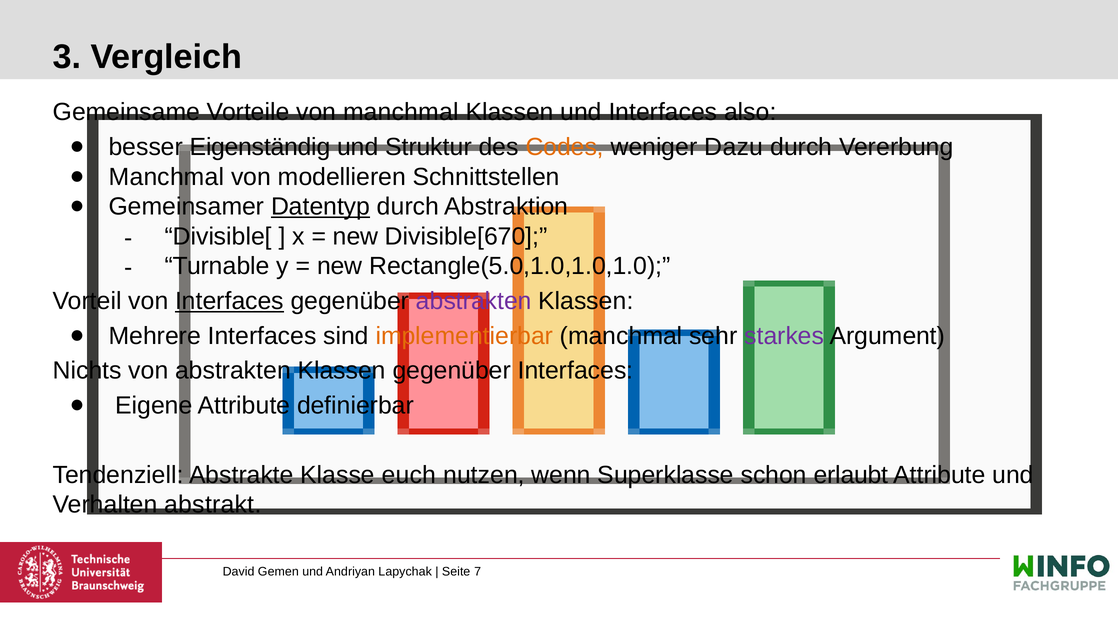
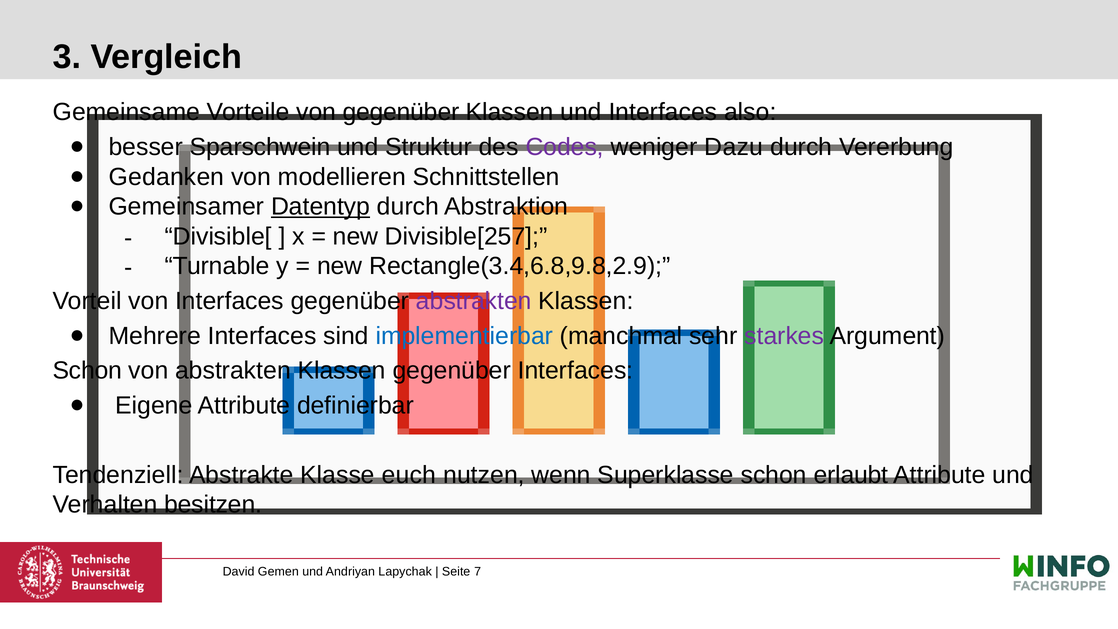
von manchmal: manchmal -> gegenüber (401, 112)
Eigenständig: Eigenständig -> Sparschwein (260, 147)
Codes colour: orange -> purple (565, 147)
Manchmal: Manchmal -> Gedanken (167, 177)
Divisible[670: Divisible[670 -> Divisible[257 (466, 236)
Rectangle(5.0,1.0,1.0,1.0: Rectangle(5.0,1.0,1.0,1.0 -> Rectangle(3.4,6.8,9.8,2.9 (520, 266)
Interfaces underline: present -> none (229, 301)
implementierbar colour: orange -> blue (464, 336)
Nichts: Nichts -> Schon (87, 371)
abstrakt: abstrakt -> besitzen (213, 505)
